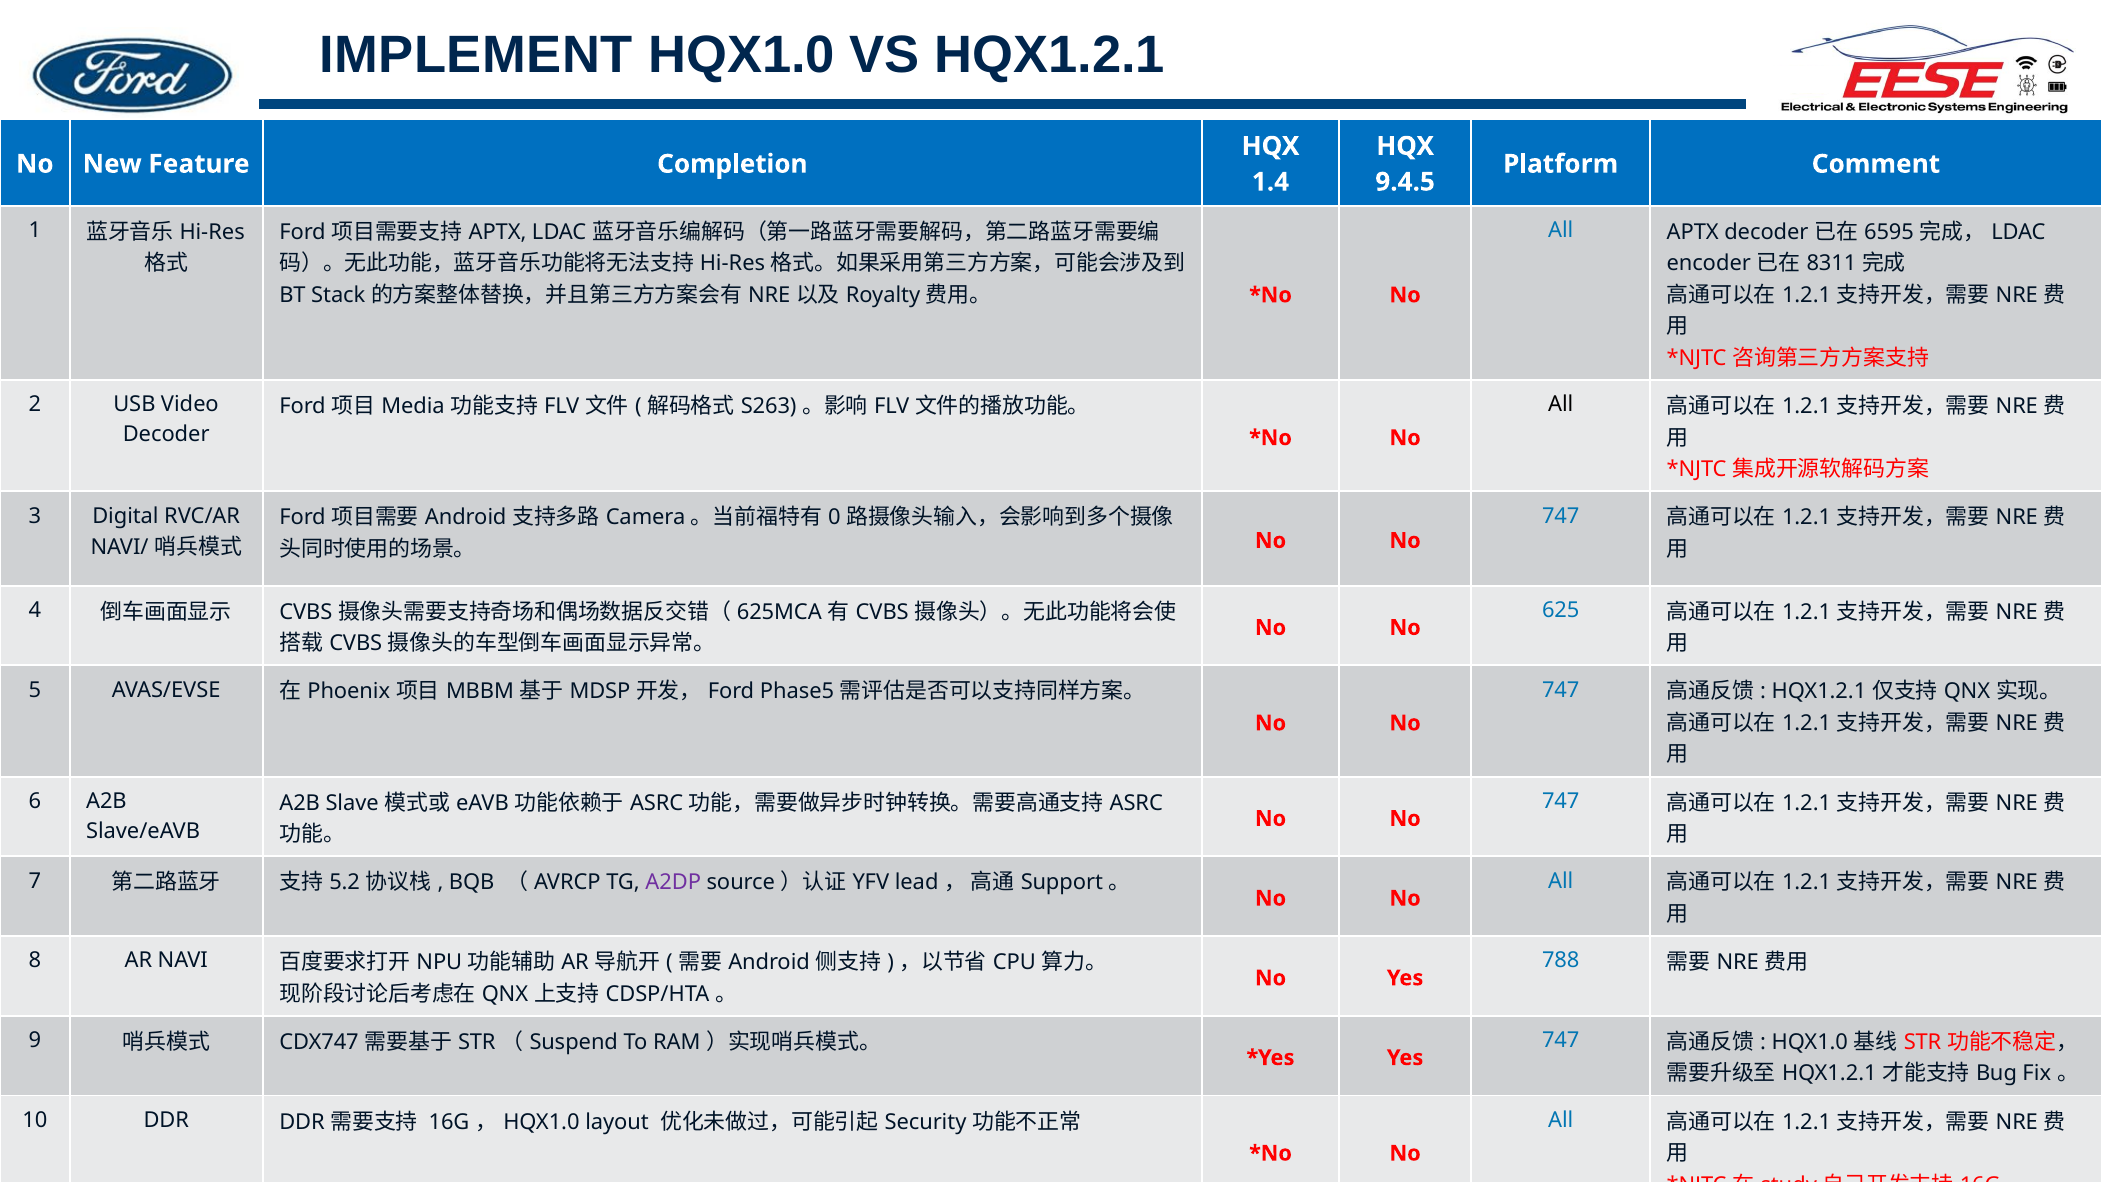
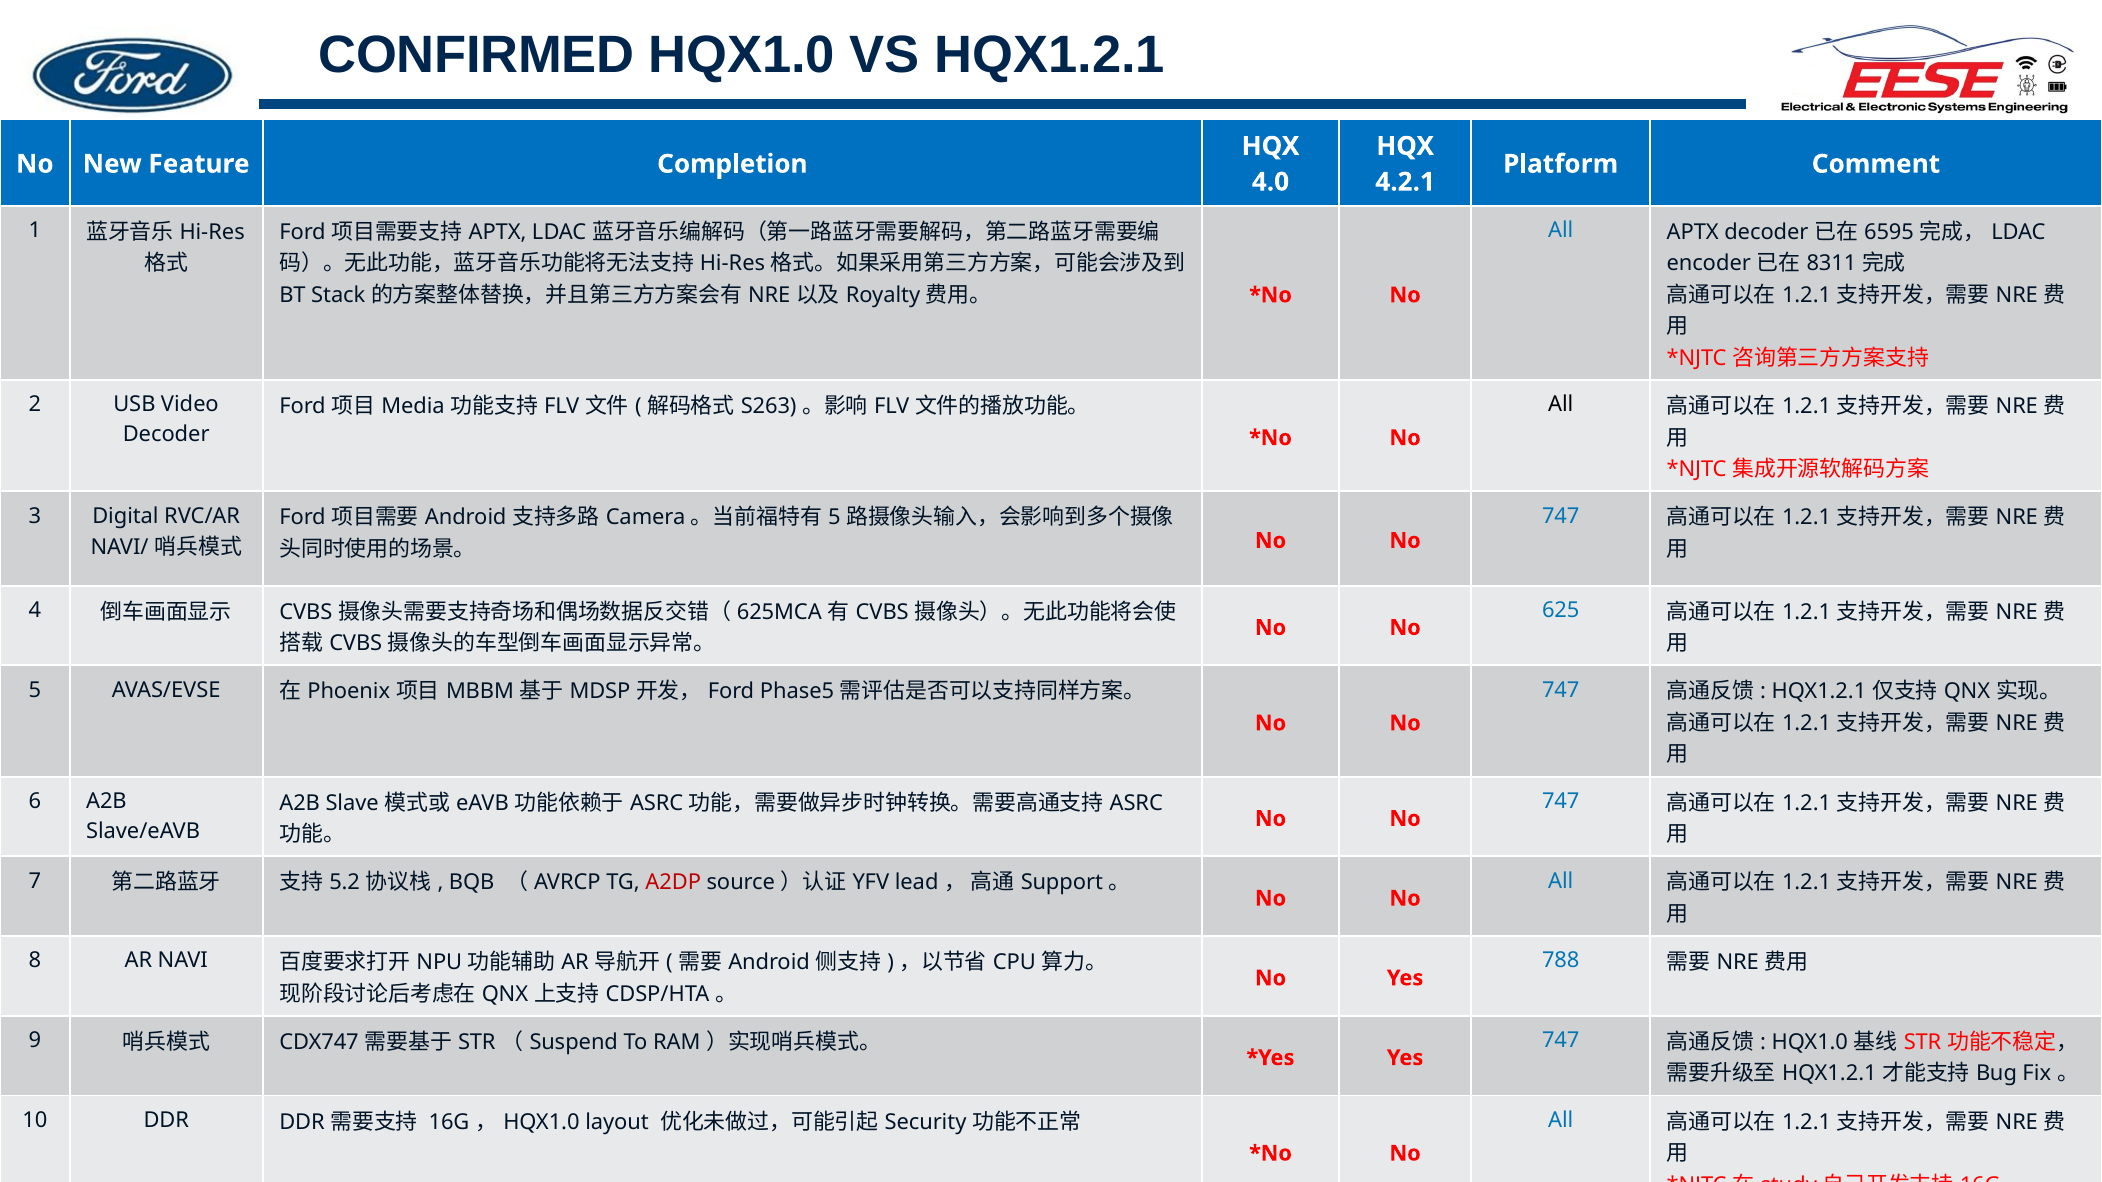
IMPLEMENT: IMPLEMENT -> CONFIRMED (476, 55)
1.4: 1.4 -> 4.0 (1270, 182)
9.4.5: 9.4.5 -> 4.2.1 (1405, 182)
0: 0 -> 5 (834, 518)
A2DP colour: purple -> red (673, 883)
